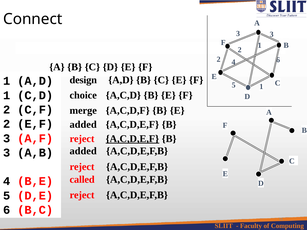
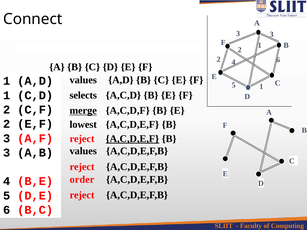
design: design -> values (83, 80)
choice: choice -> selects (83, 95)
merge underline: none -> present (83, 111)
added: added -> lowest (83, 125)
added: added -> values (83, 151)
called: called -> order (82, 180)
